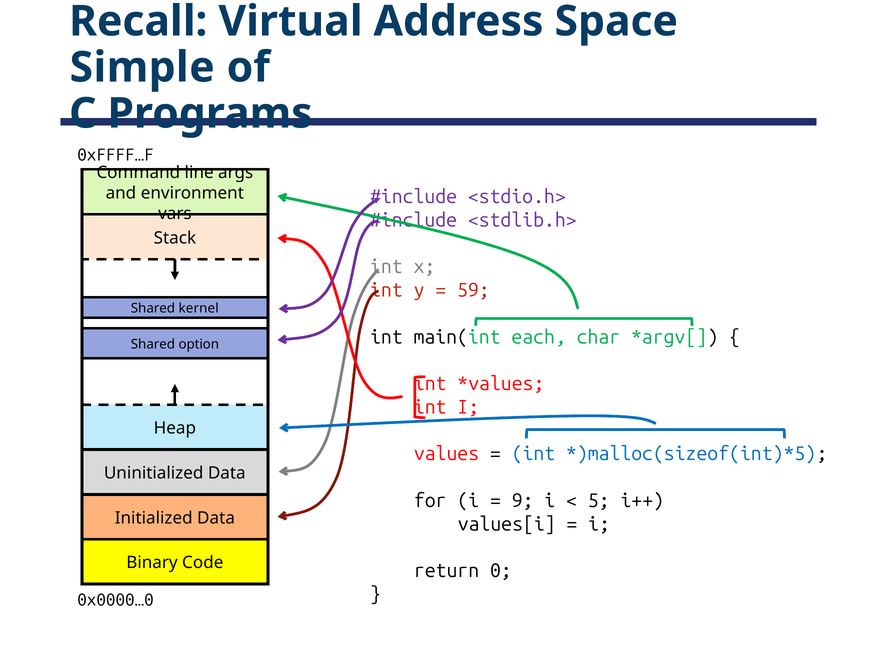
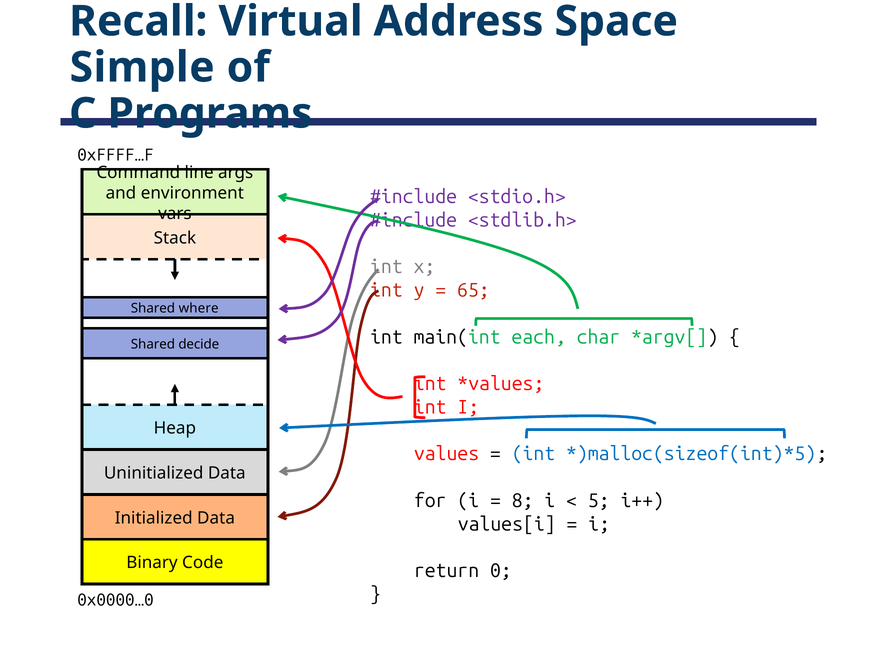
59: 59 -> 65 (473, 290)
kernel: kernel -> where (199, 308)
option: option -> decide (199, 344)
9: 9 -> 8 (523, 501)
